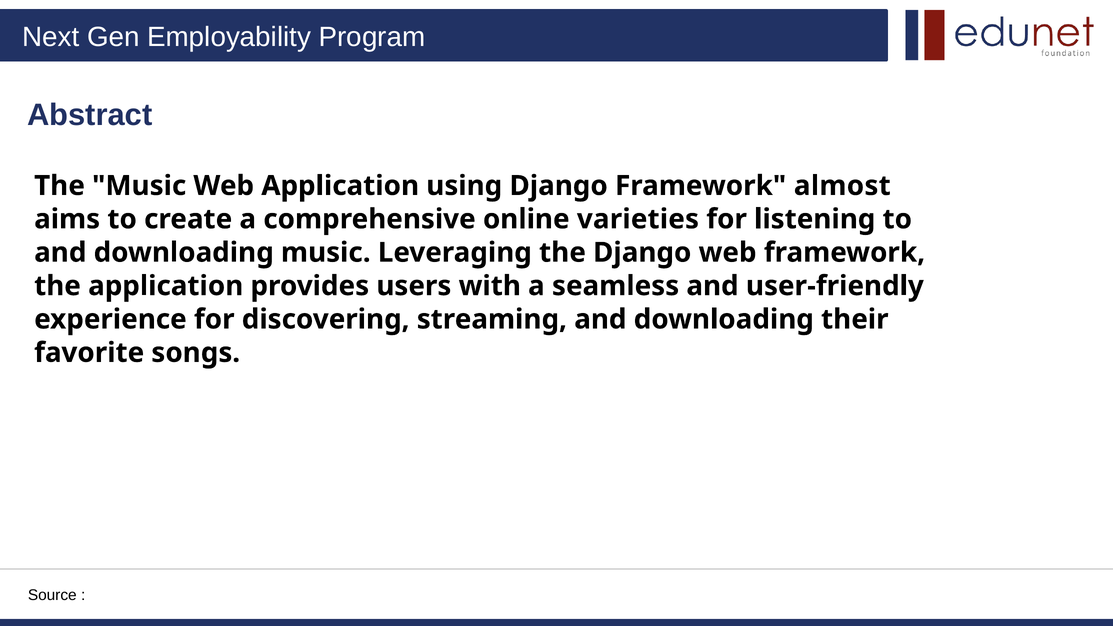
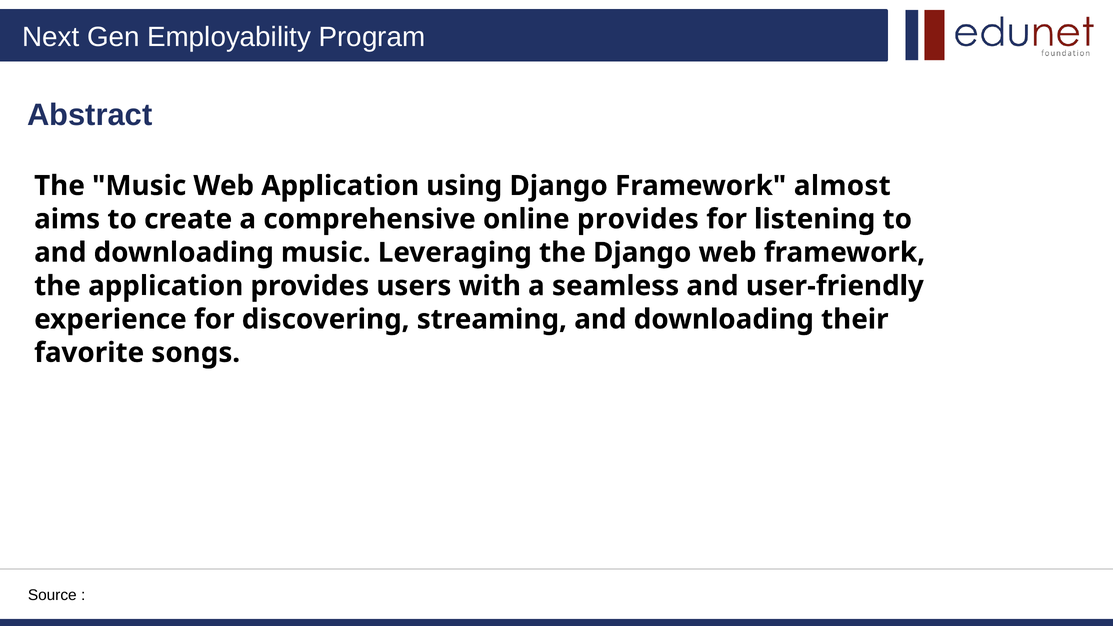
online varieties: varieties -> provides (638, 219)
